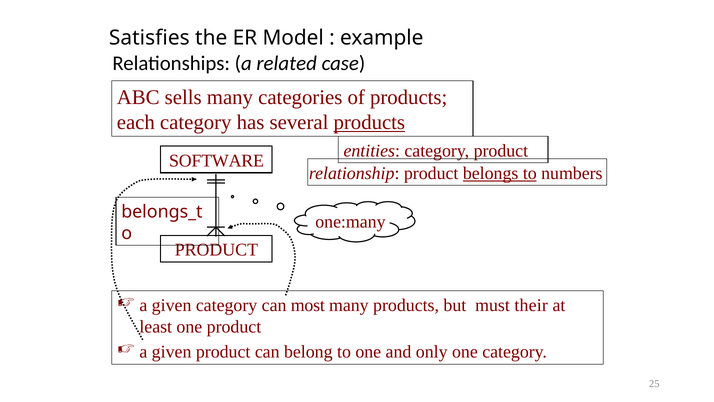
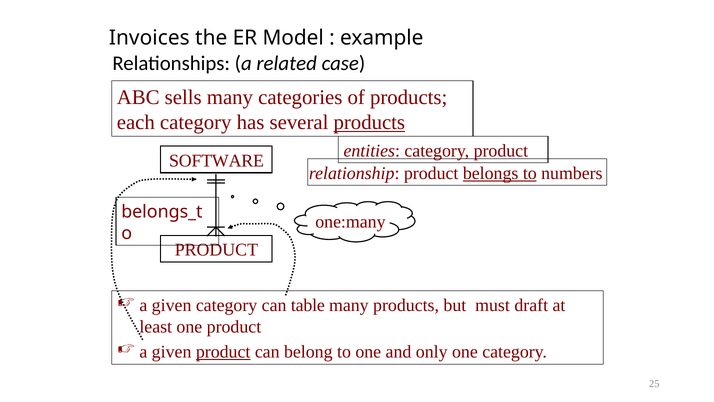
Satisfies: Satisfies -> Invoices (149, 38)
most: most -> table (308, 305)
their: their -> draft (531, 305)
product underline: none -> present (223, 352)
